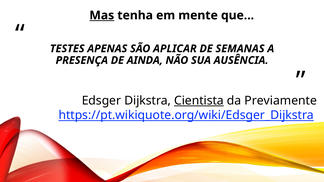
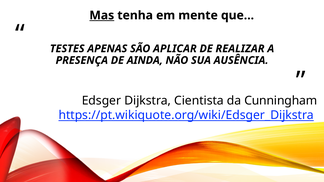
SEMANAS: SEMANAS -> REALIZAR (240, 49)
Cientista underline: present -> none (199, 101)
Previamente: Previamente -> Cunningham (281, 101)
